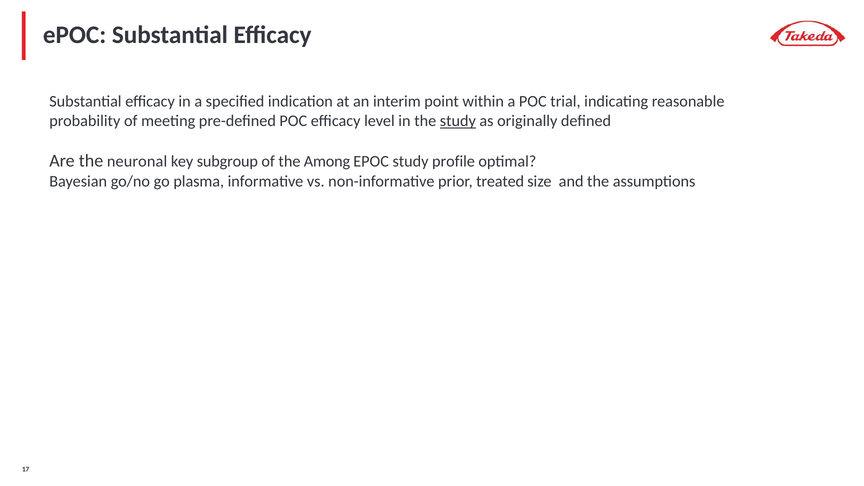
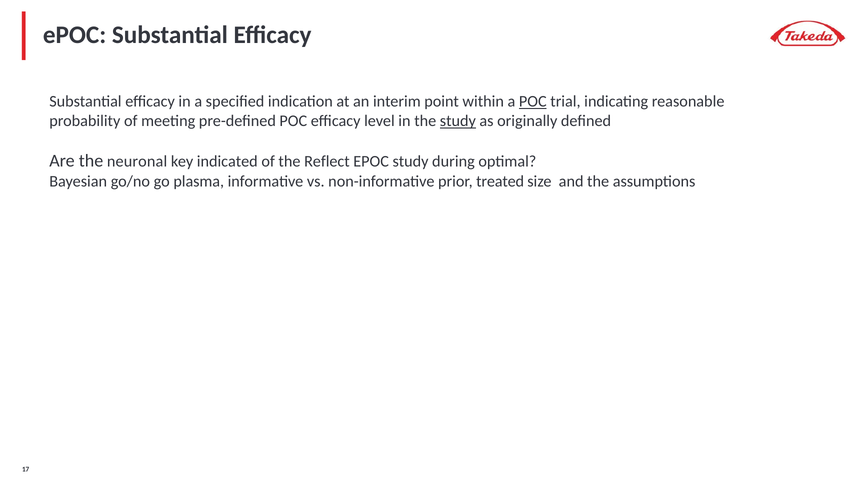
POC underline: none -> present (533, 101)
subgroup: subgroup -> indicated (227, 162)
Among: Among -> Reflect (327, 162)
profile: profile -> during (453, 162)
